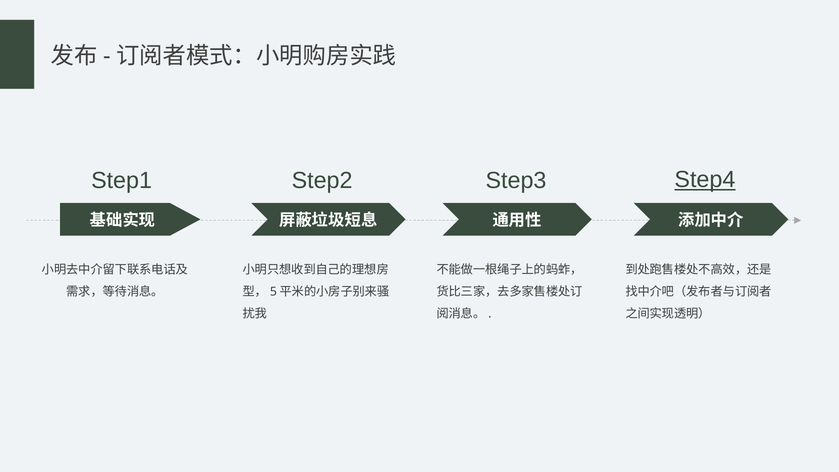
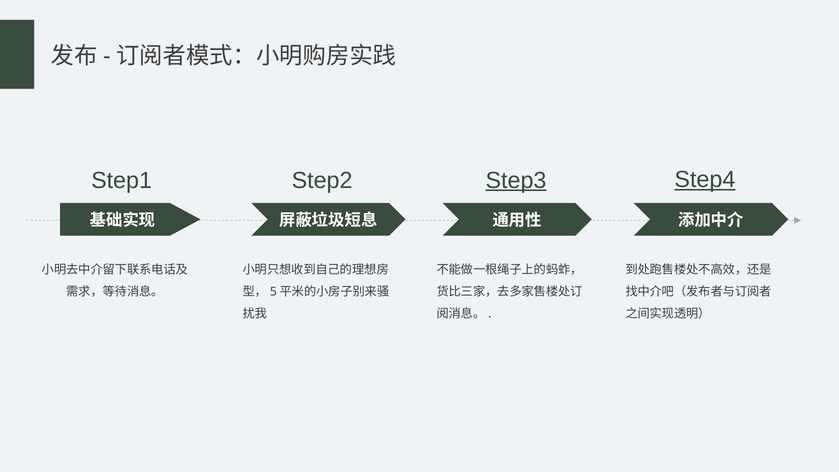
Step3 underline: none -> present (516, 180)
